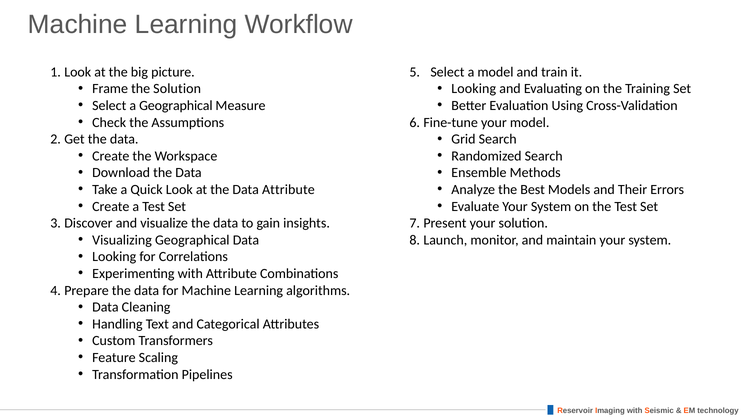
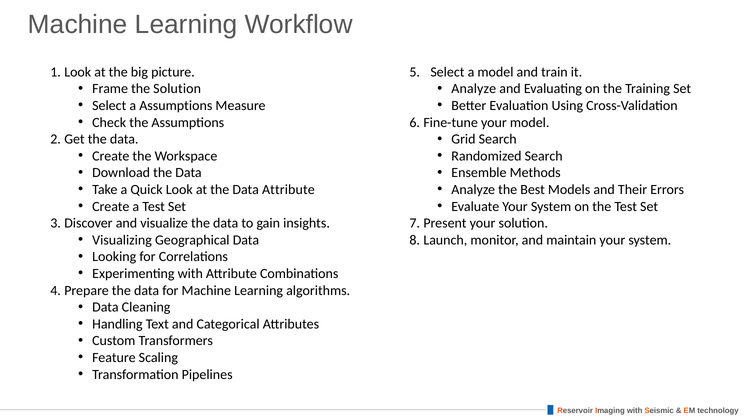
Looking: Looking -> Analyze (474, 89)
a Geographical: Geographical -> Assumptions (176, 106)
